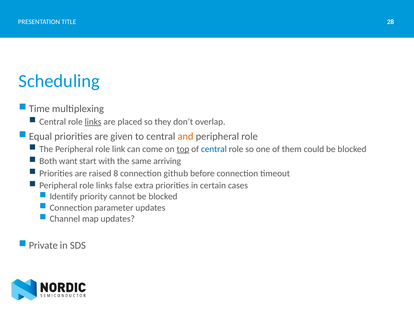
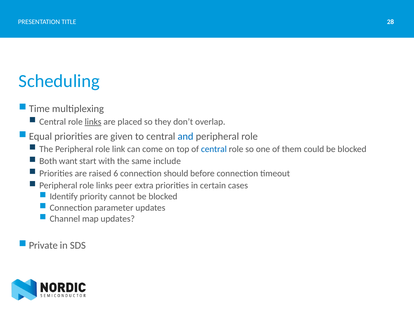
and colour: orange -> blue (186, 137)
top underline: present -> none (183, 149)
arriving: arriving -> include (167, 162)
8: 8 -> 6 (116, 174)
github: github -> should (176, 174)
false: false -> peer (124, 186)
